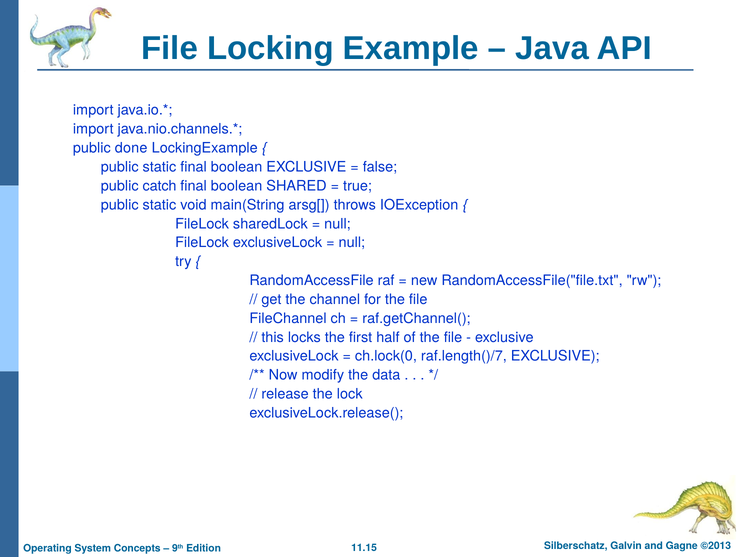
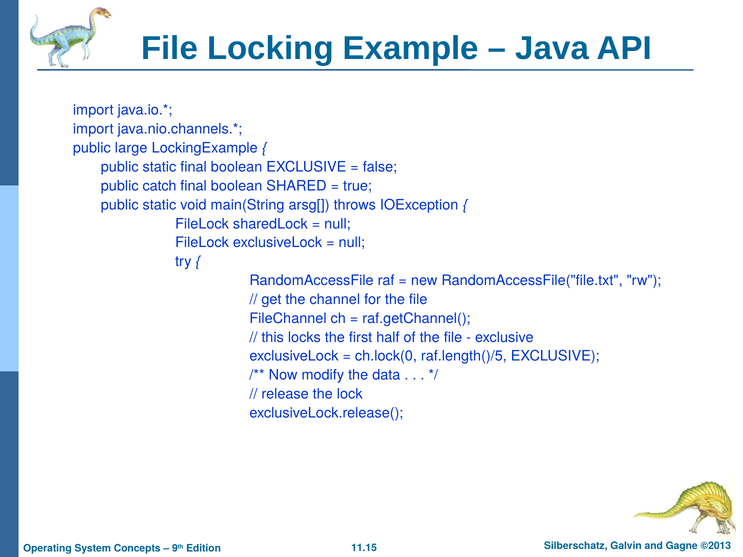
done: done -> large (131, 148)
raf.length()/7: raf.length()/7 -> raf.length()/5 (464, 356)
